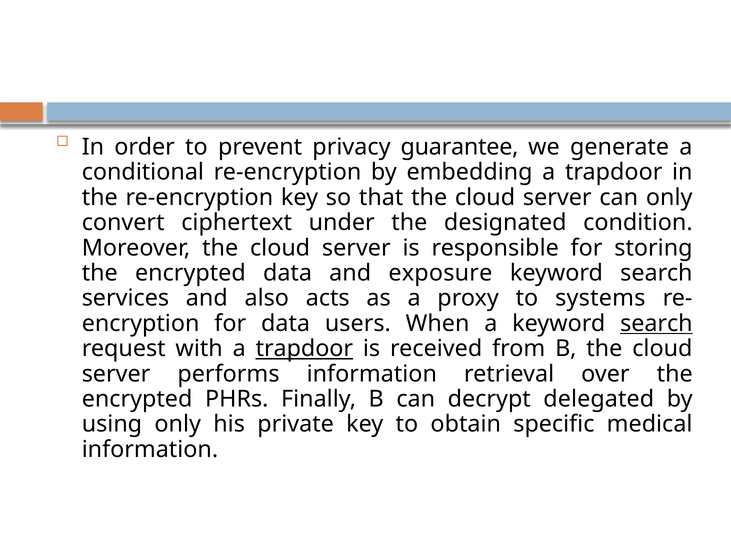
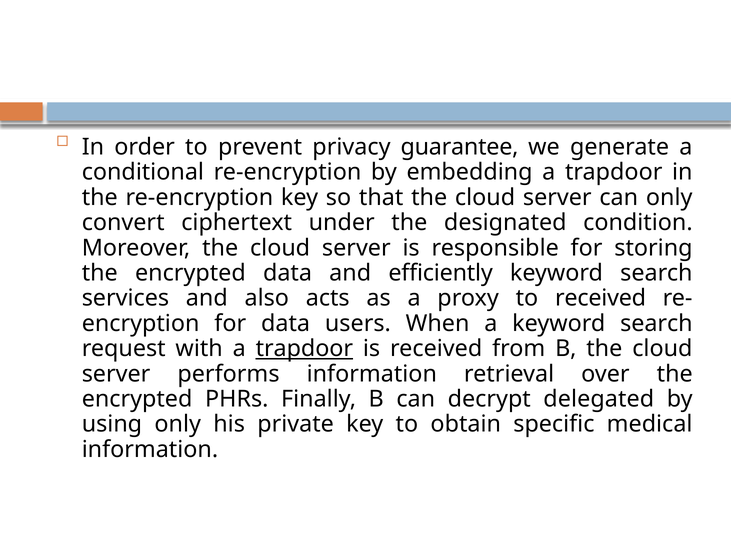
exposure: exposure -> efficiently (441, 273)
to systems: systems -> received (601, 298)
search underline: present -> none (656, 324)
